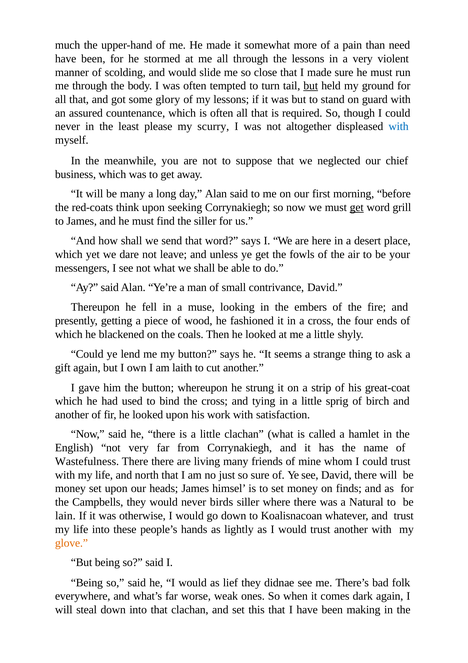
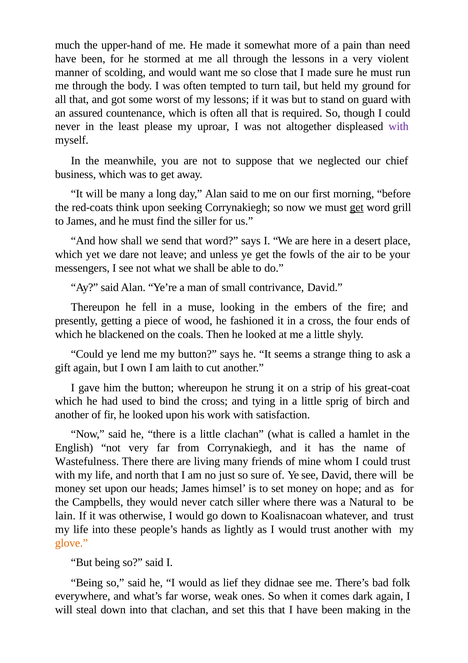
slide: slide -> want (210, 72)
but underline: present -> none (311, 86)
glory: glory -> worst (168, 99)
scurry: scurry -> uproar (213, 126)
with colour: blue -> purple (399, 126)
finds: finds -> hope (349, 488)
birds: birds -> catch (222, 502)
